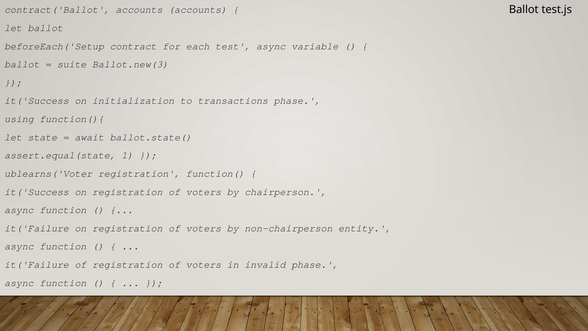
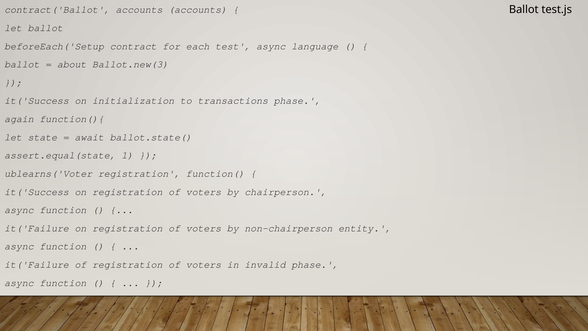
variable: variable -> language (315, 46)
suite: suite -> about (72, 64)
using: using -> again (19, 119)
